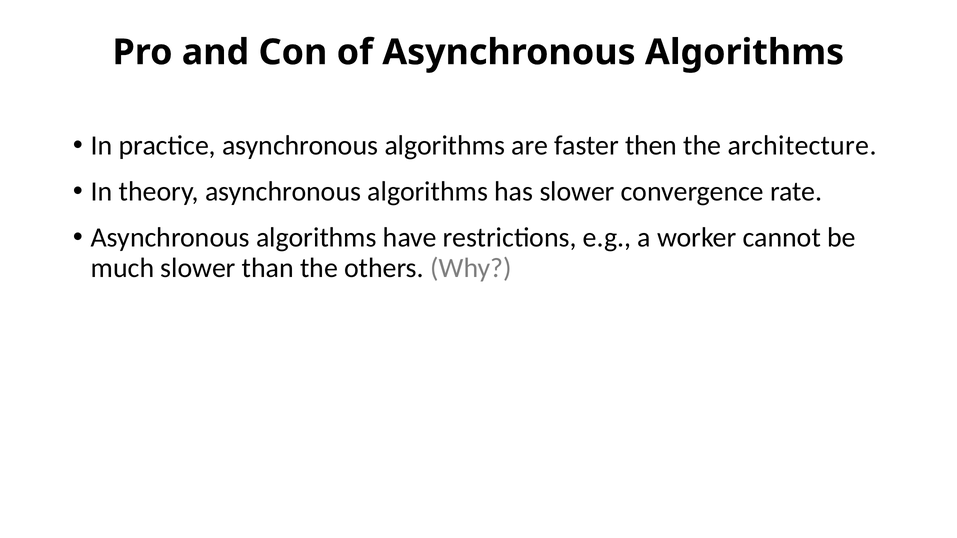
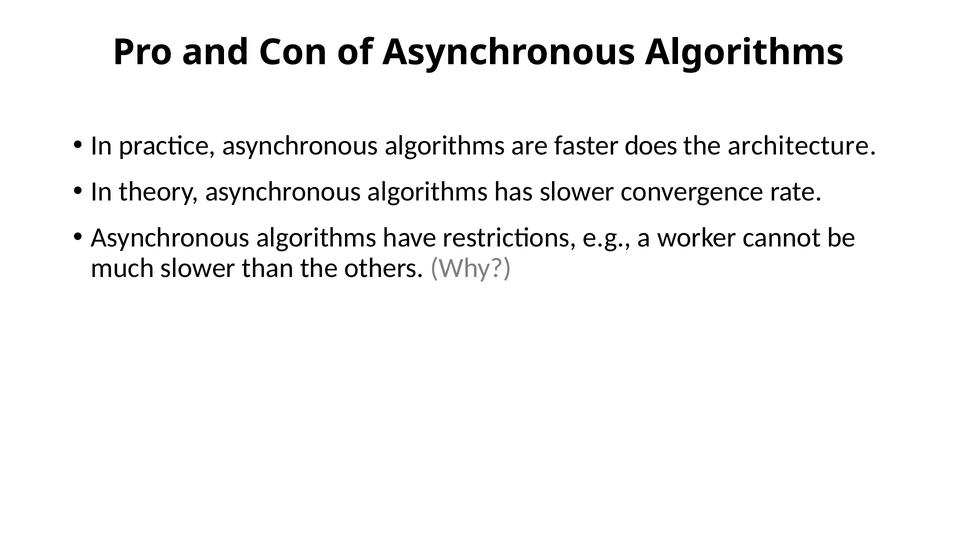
then: then -> does (651, 146)
